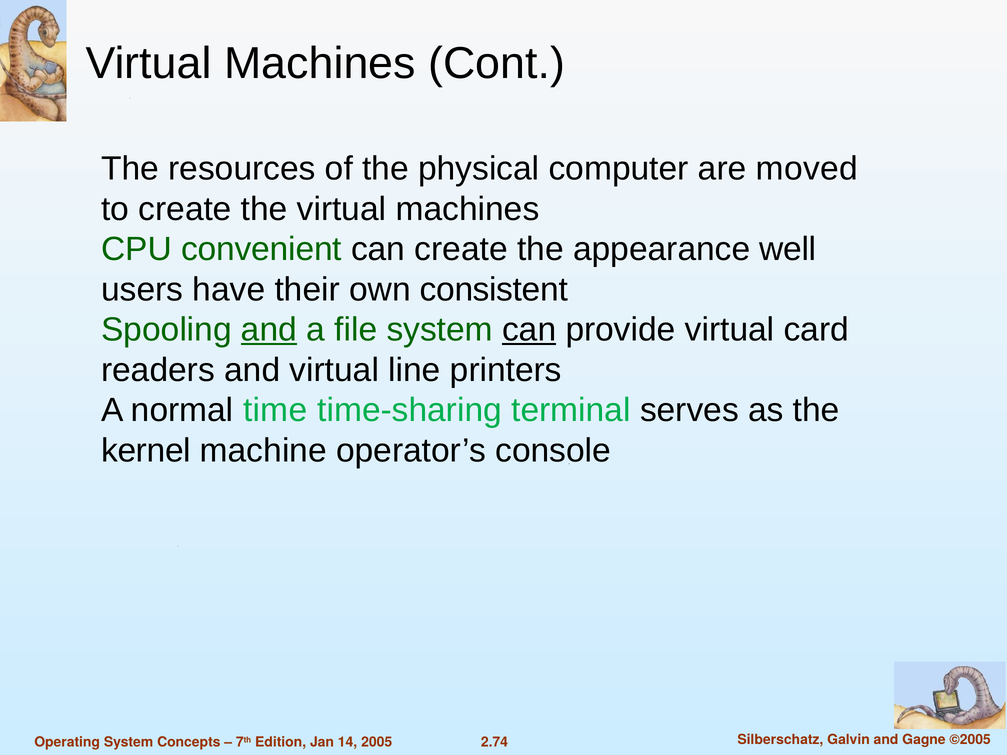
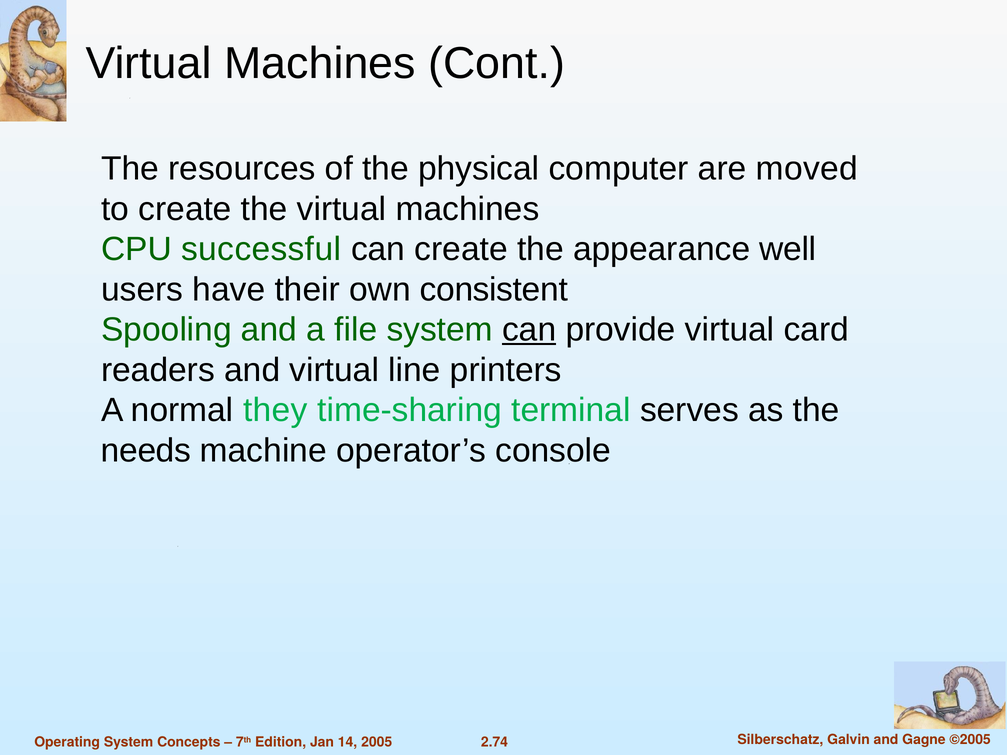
convenient: convenient -> successful (261, 249)
and underline: present -> none (269, 330)
time: time -> they (275, 410)
kernel: kernel -> needs (146, 451)
